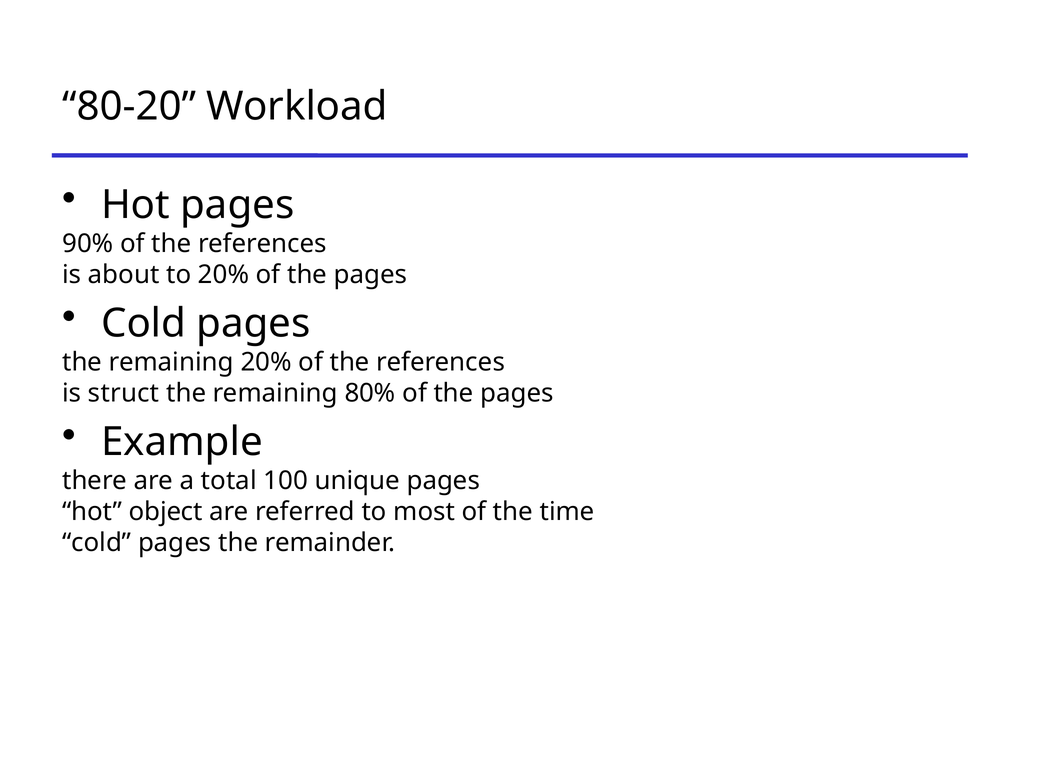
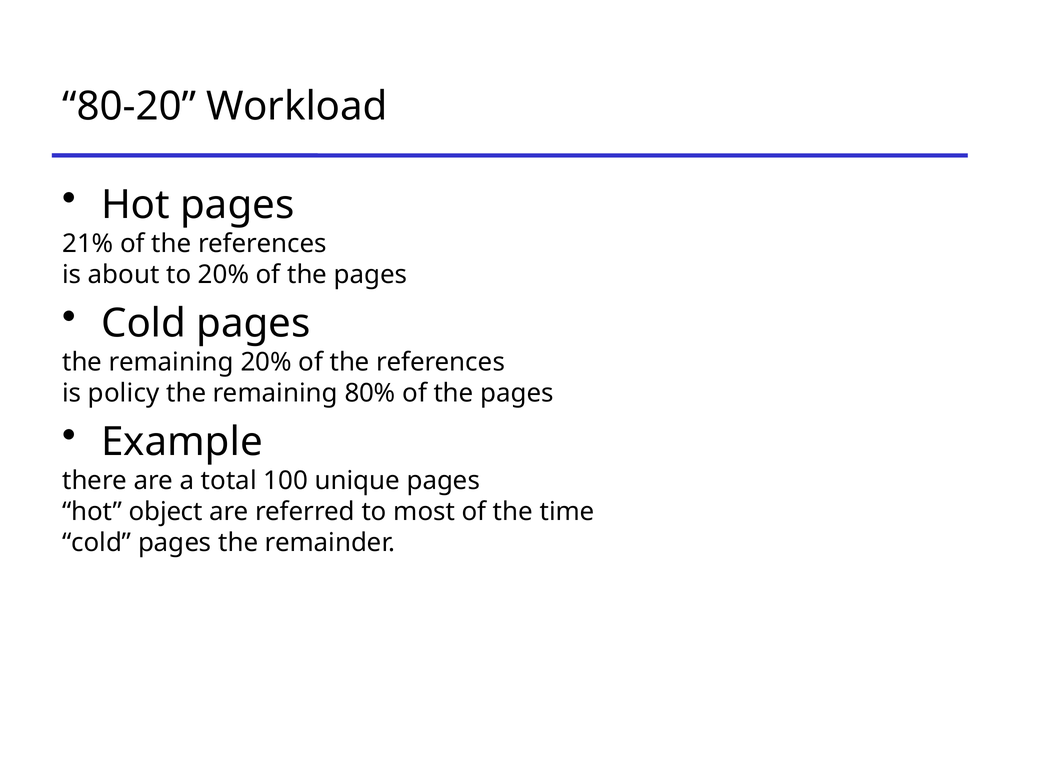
90%: 90% -> 21% (88, 244)
struct: struct -> policy (124, 394)
